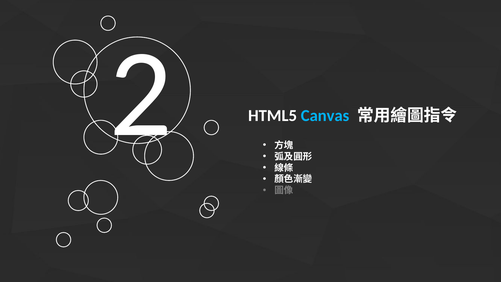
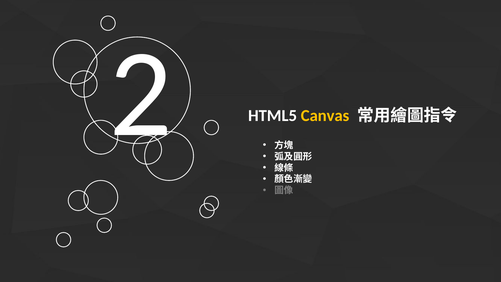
Canvas colour: light blue -> yellow (325, 116)
